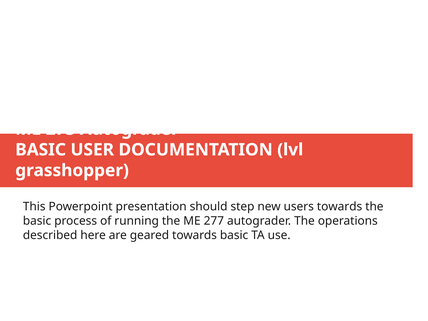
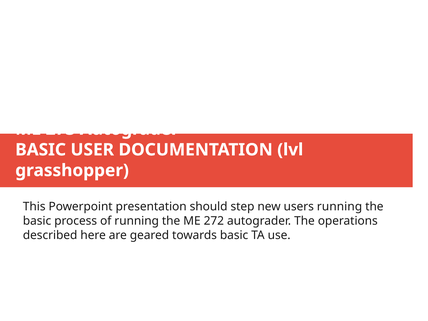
users towards: towards -> running (340, 207)
277: 277 -> 272 (214, 221)
